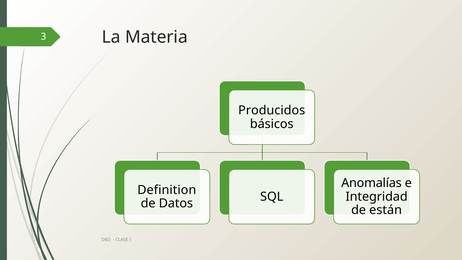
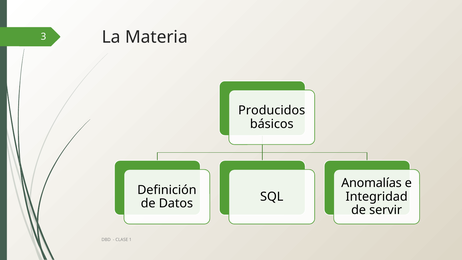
Definition: Definition -> Definición (167, 190)
están: están -> servir (386, 210)
